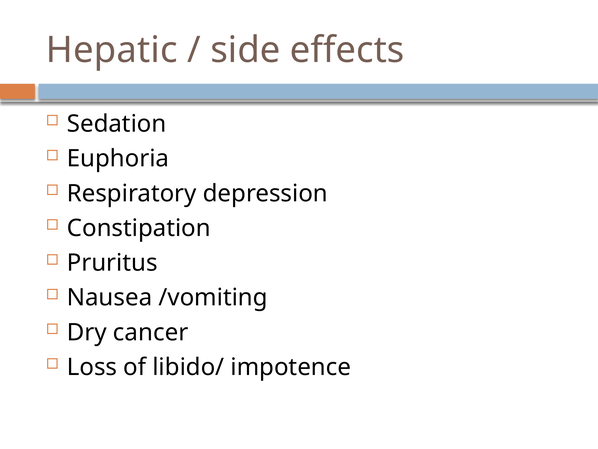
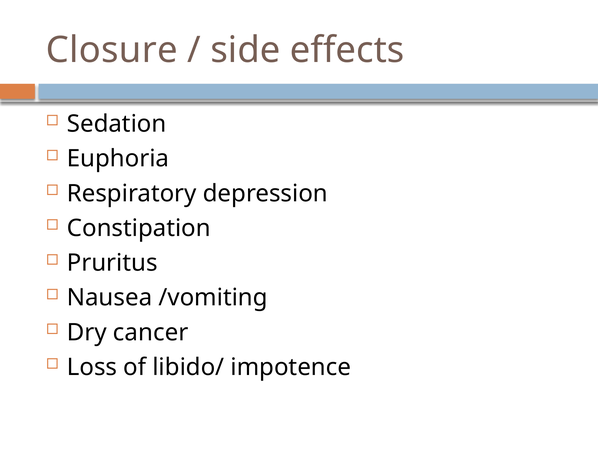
Hepatic: Hepatic -> Closure (112, 50)
